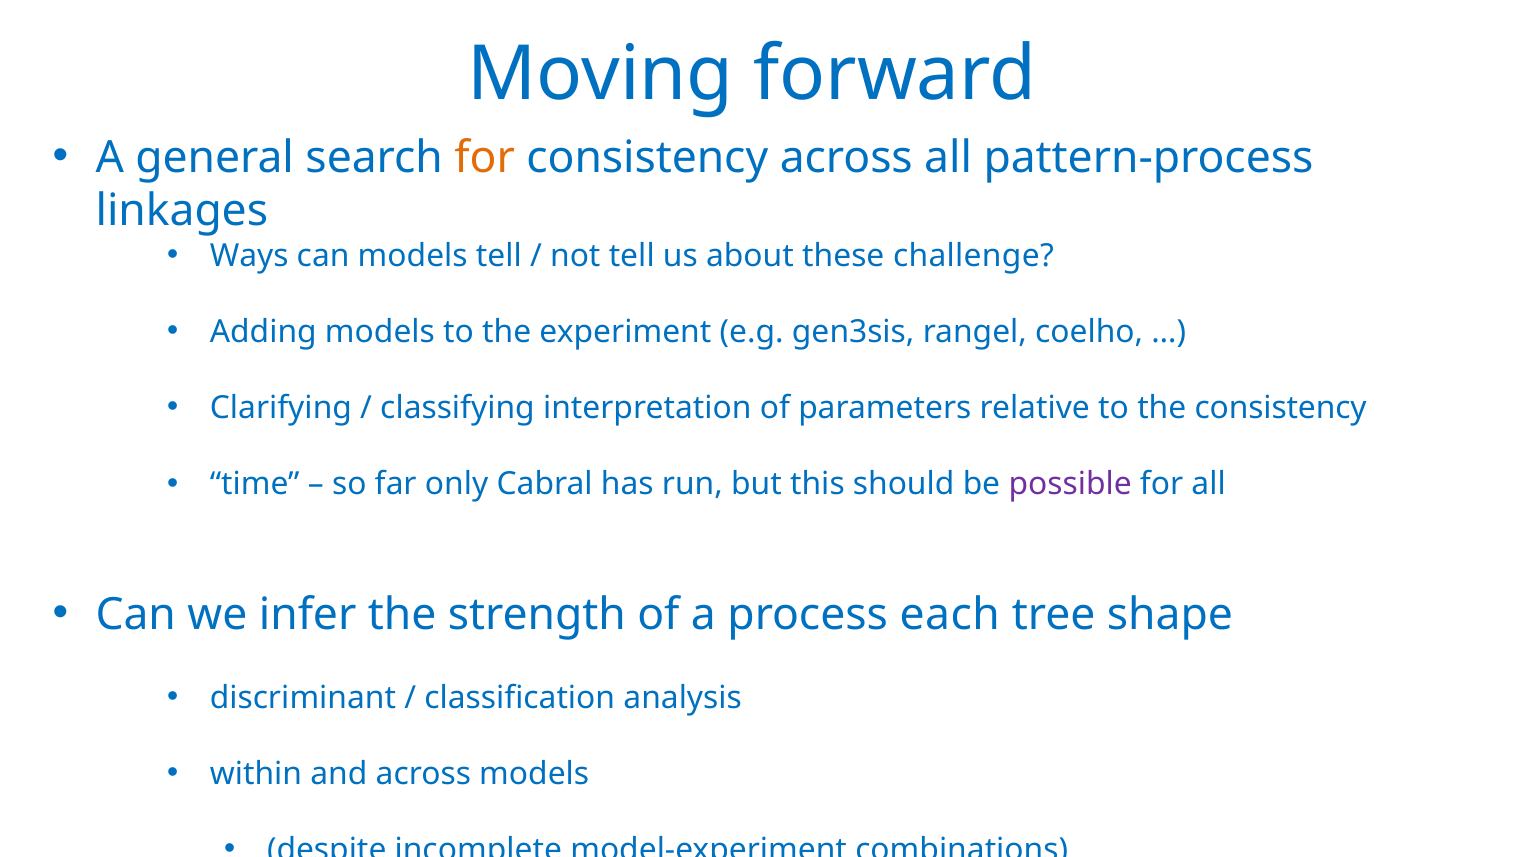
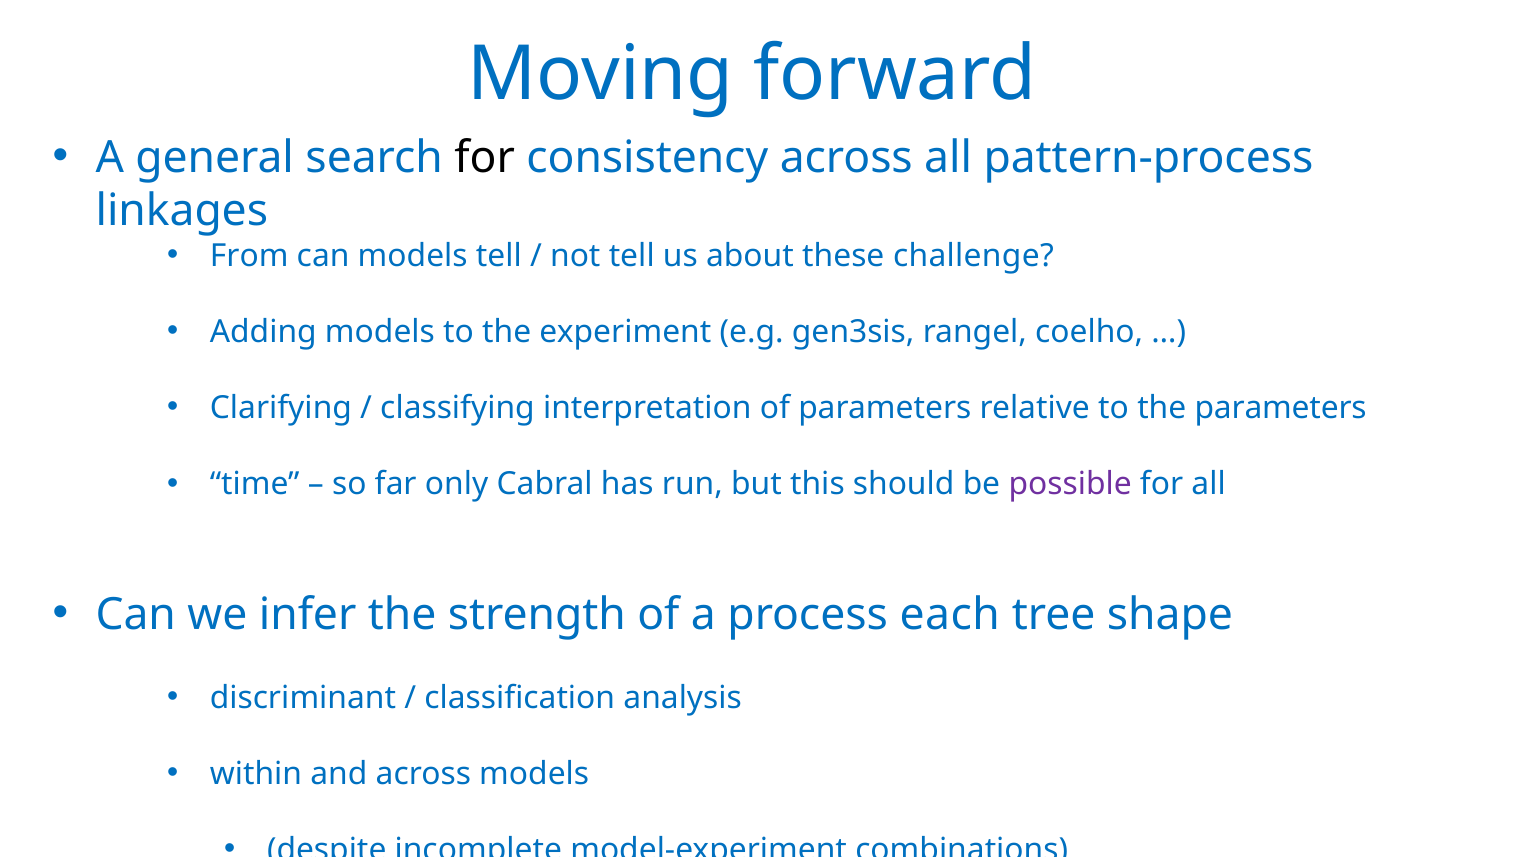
for colour: orange -> black (485, 158)
Ways: Ways -> From (249, 256)
the consistency: consistency -> parameters (1281, 408)
